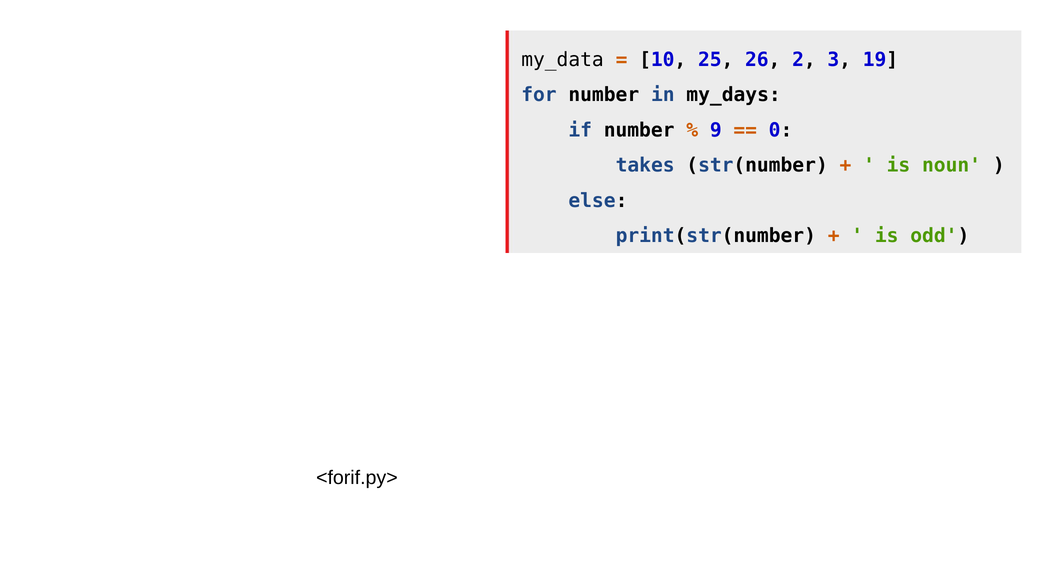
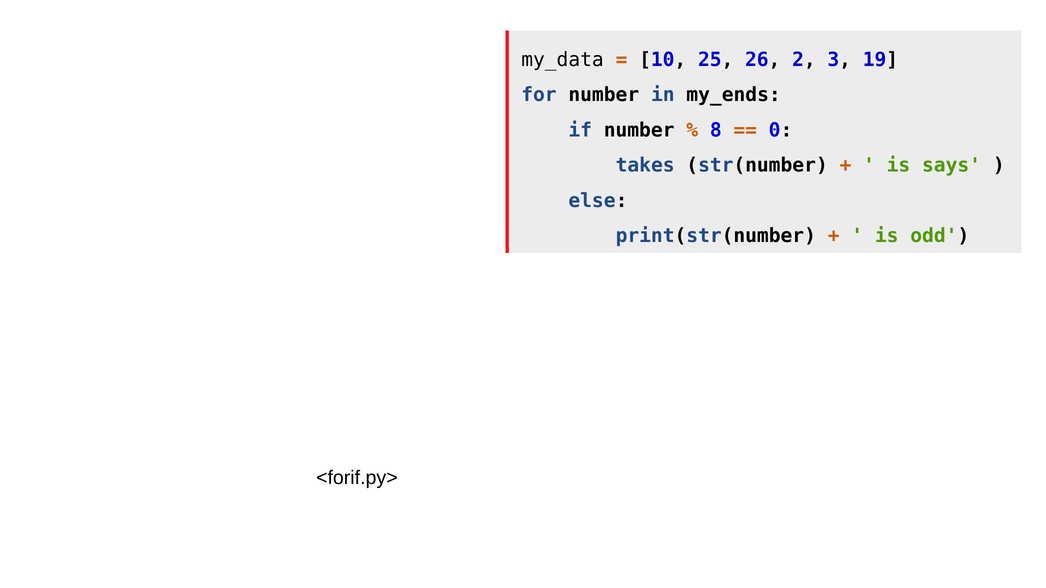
my_days: my_days -> my_ends (734, 95)
9: 9 -> 8 (716, 130)
noun: noun -> says (952, 166)
